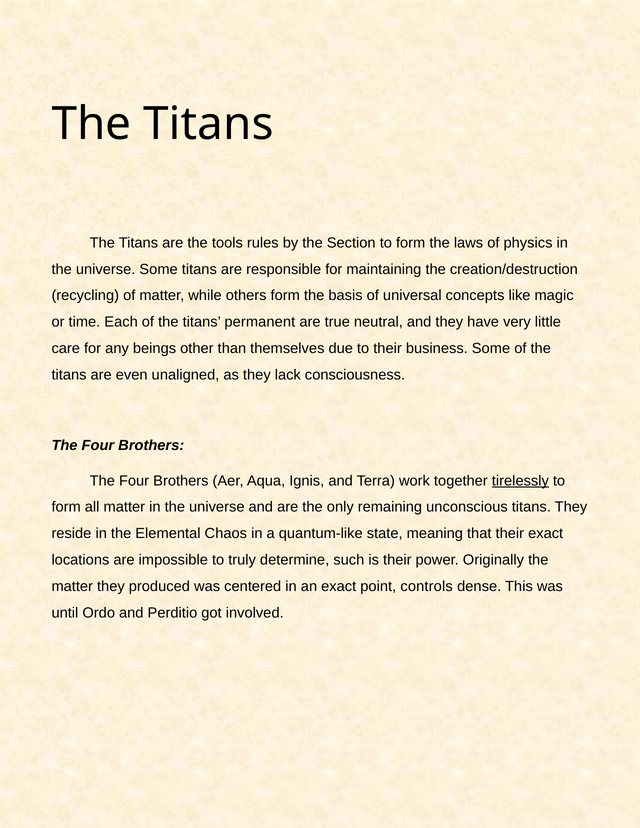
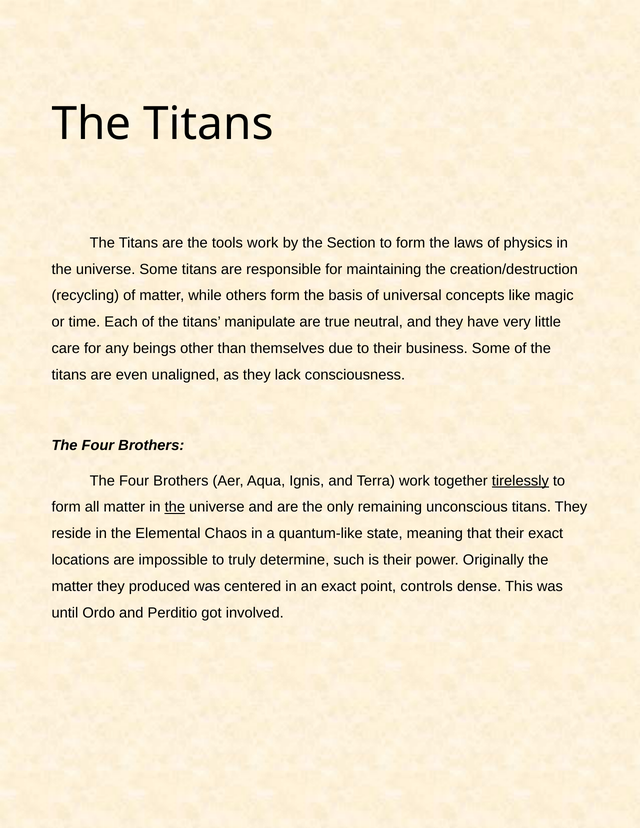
tools rules: rules -> work (263, 243)
permanent: permanent -> manipulate (260, 322)
the underline: none -> present (175, 507)
